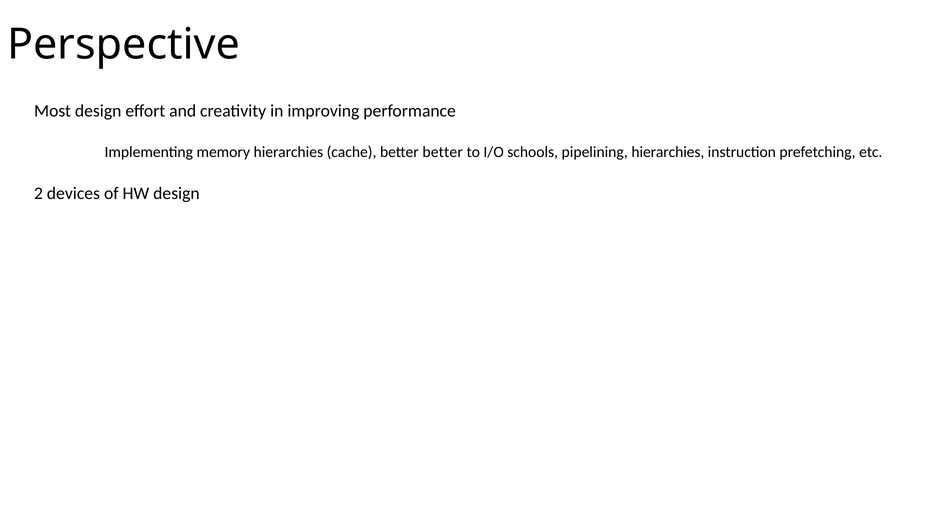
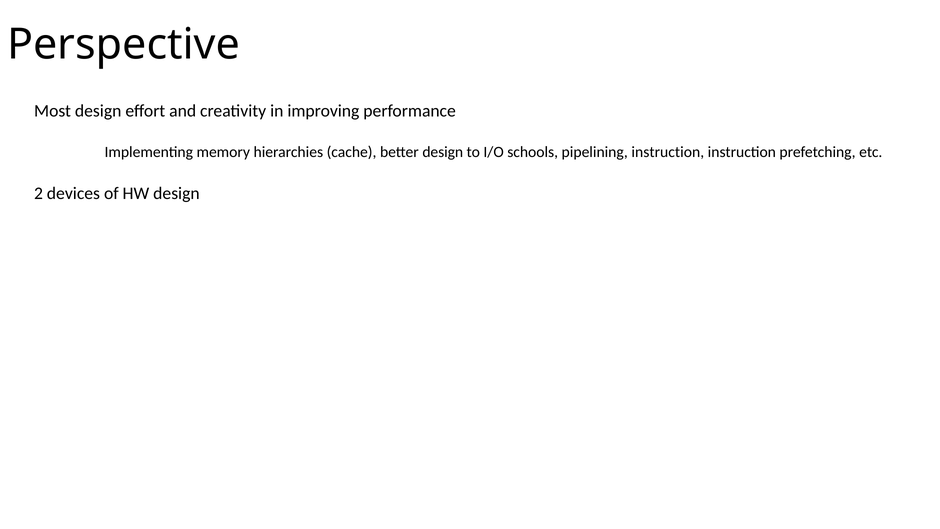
better better: better -> design (443, 152)
pipelining hierarchies: hierarchies -> instruction (668, 152)
